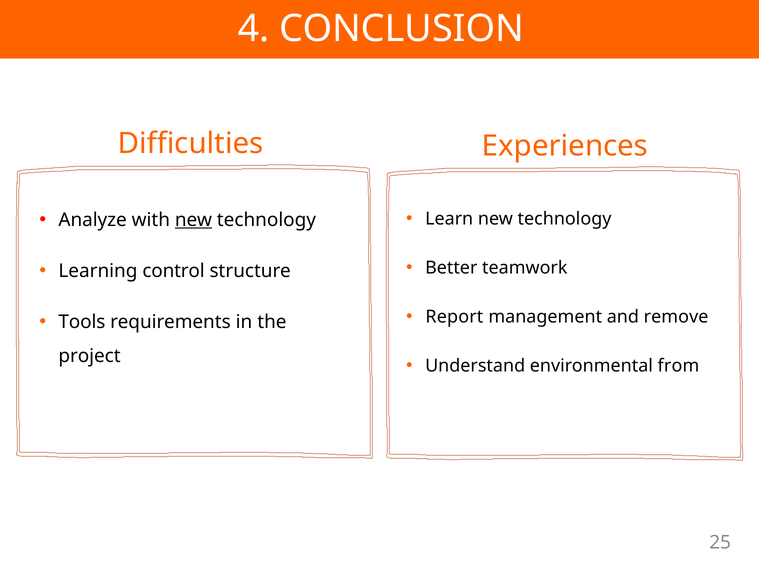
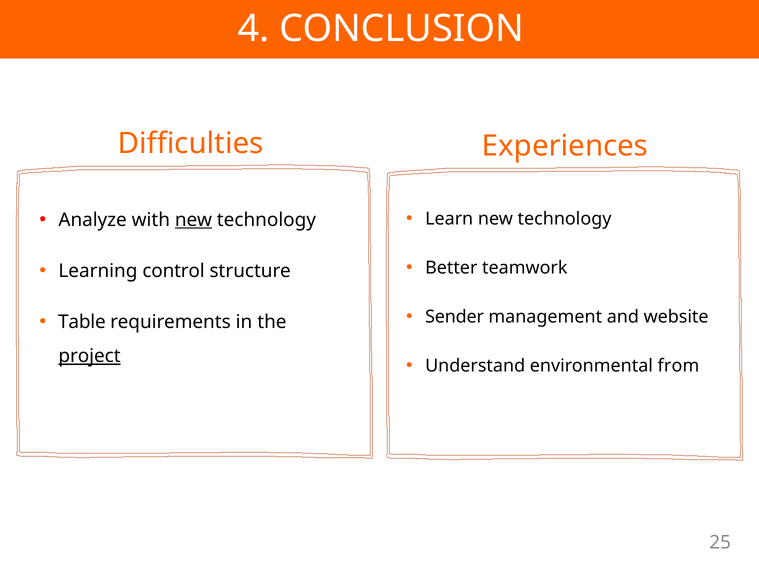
Report: Report -> Sender (455, 317)
remove: remove -> website (676, 317)
Tools: Tools -> Table (82, 322)
project underline: none -> present (90, 356)
